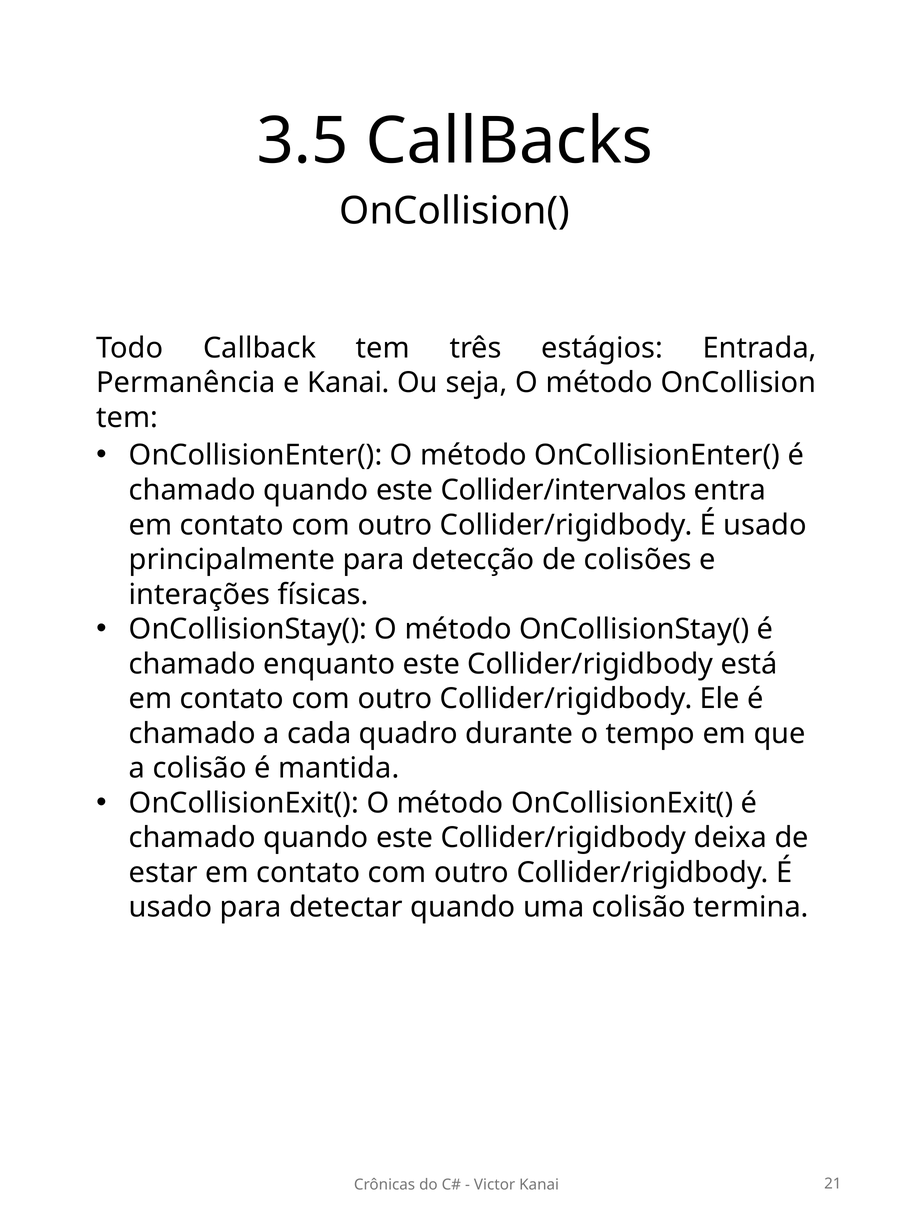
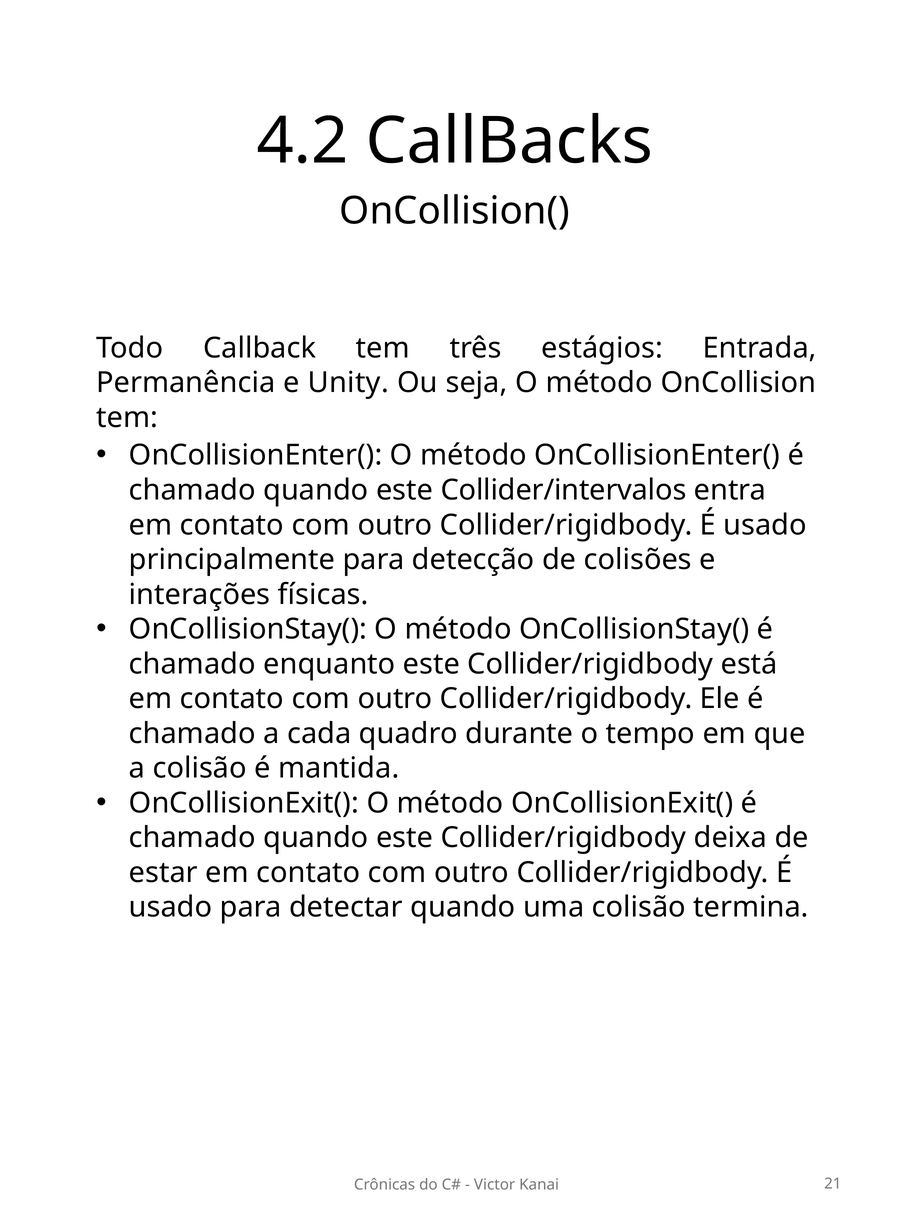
3.5: 3.5 -> 4.2 (303, 141)
e Kanai: Kanai -> Unity (348, 383)
